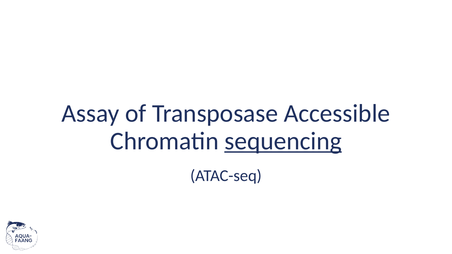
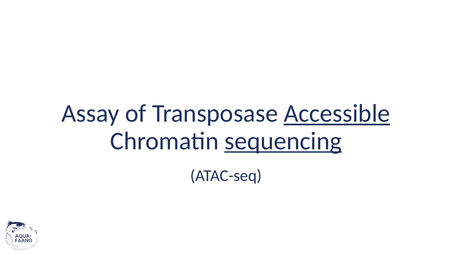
Accessible underline: none -> present (337, 114)
